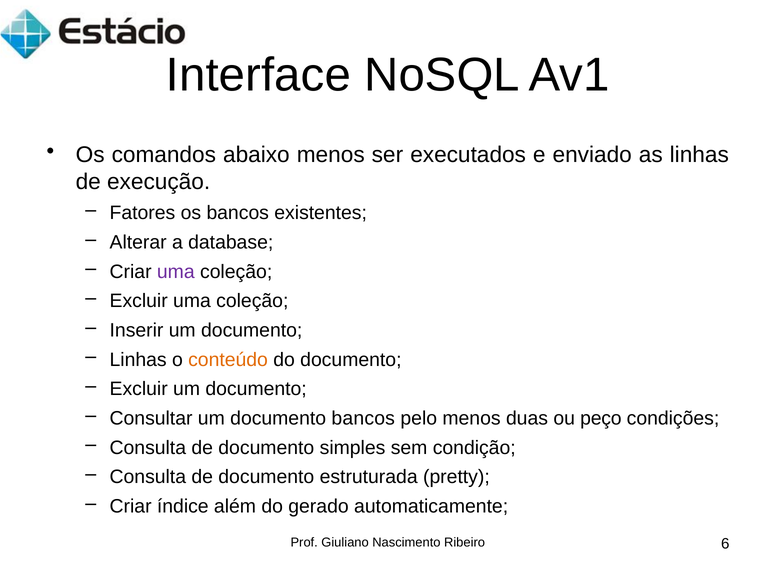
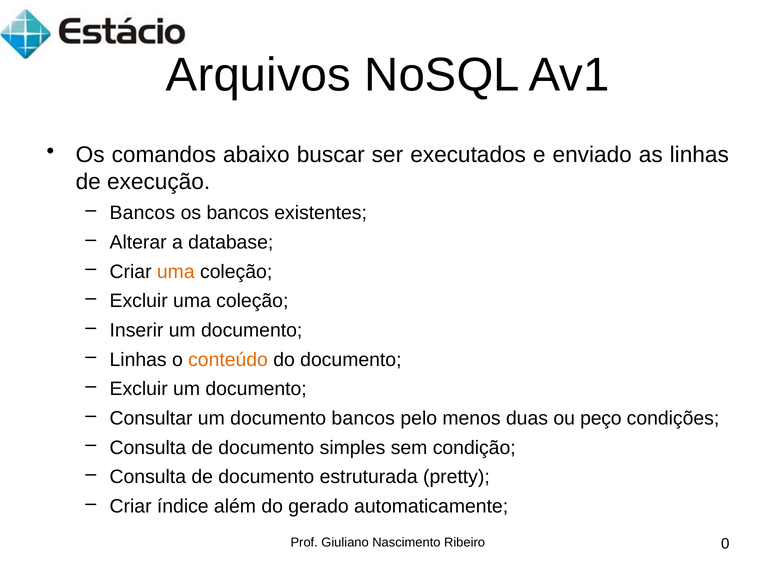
Interface: Interface -> Arquivos (258, 75)
abaixo menos: menos -> buscar (331, 155)
Fatores: Fatores -> Bancos (142, 213)
uma colour: purple -> orange (176, 272)
6: 6 -> 0 (725, 544)
